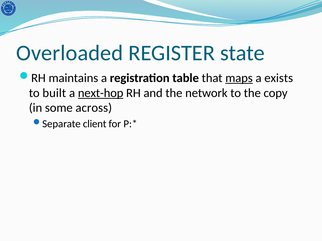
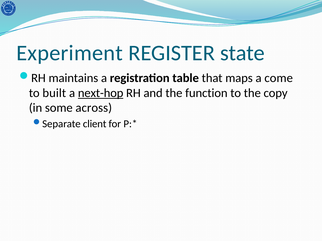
Overloaded: Overloaded -> Experiment (70, 53)
maps underline: present -> none (239, 78)
exists: exists -> come (279, 78)
network: network -> function (206, 93)
